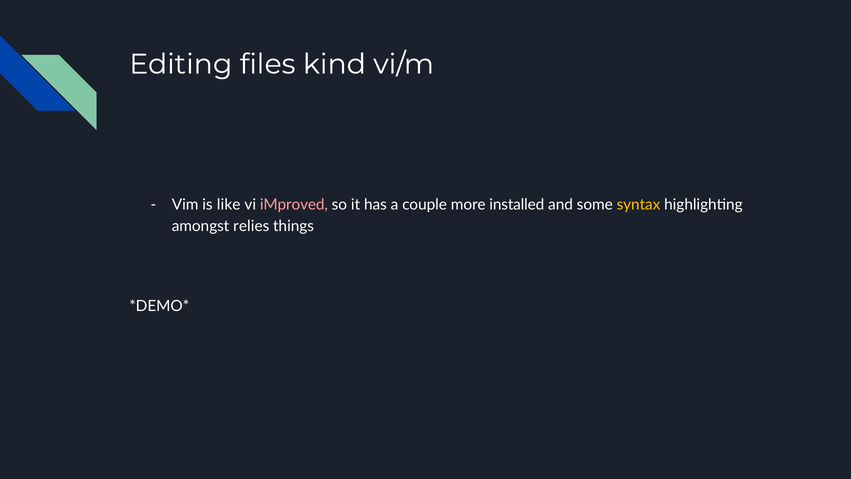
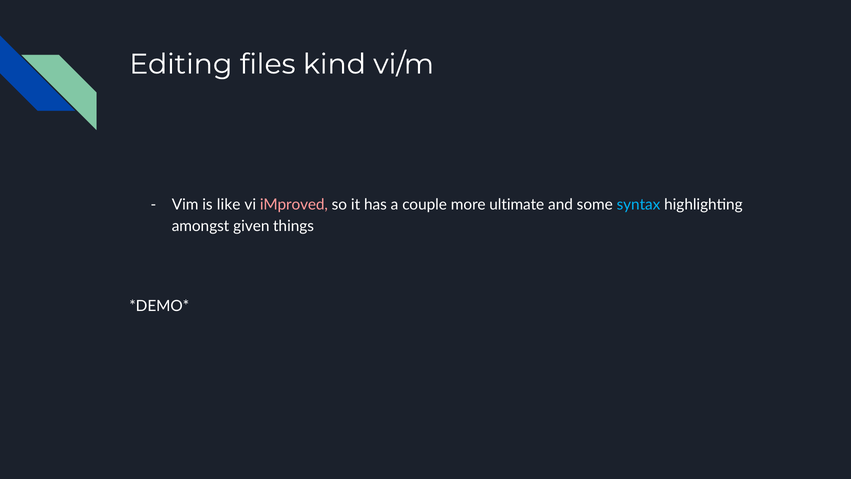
installed: installed -> ultimate (517, 205)
syntax colour: yellow -> light blue (638, 205)
relies: relies -> given (251, 226)
